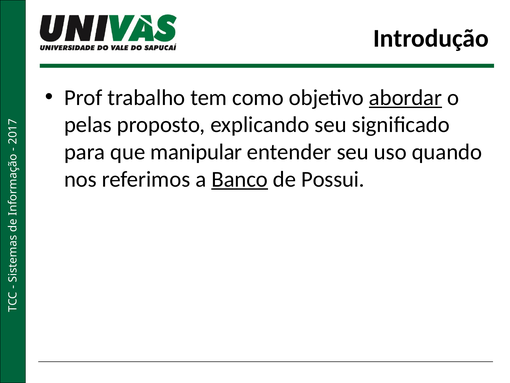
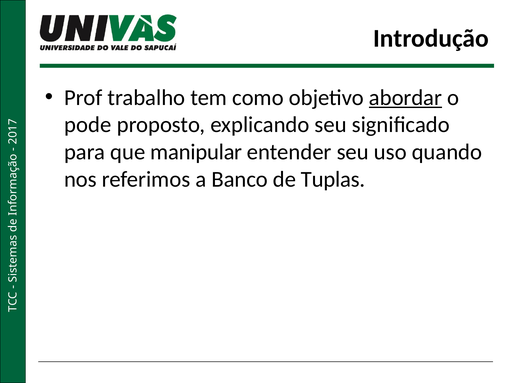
pelas: pelas -> pode (88, 125)
Banco underline: present -> none (240, 179)
Possui: Possui -> Tuplas (333, 179)
